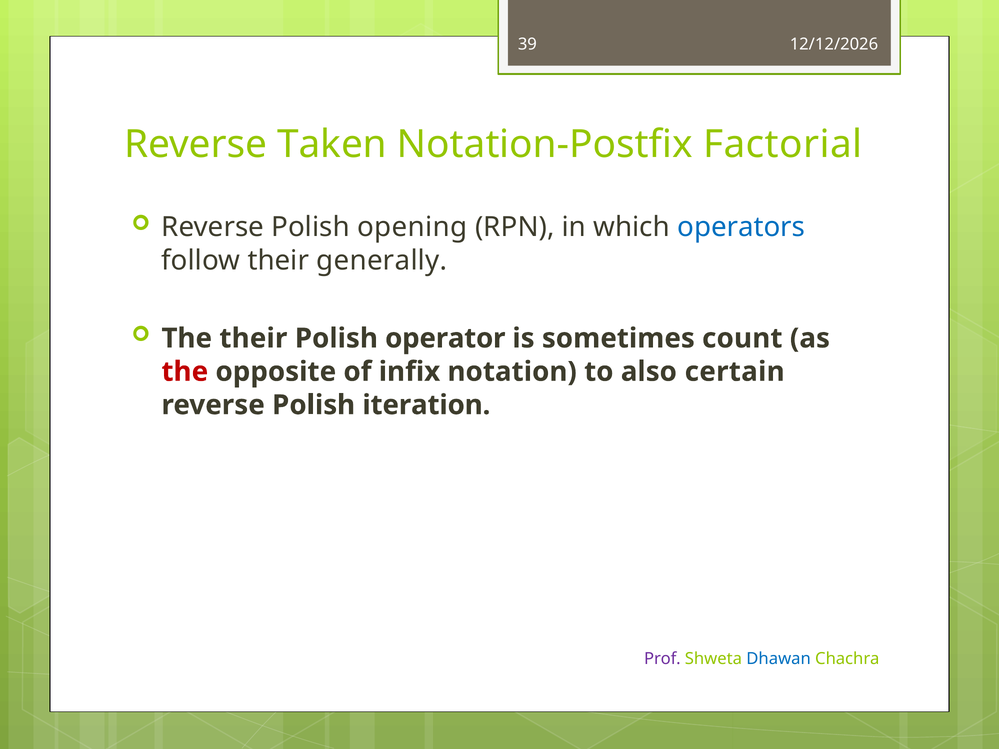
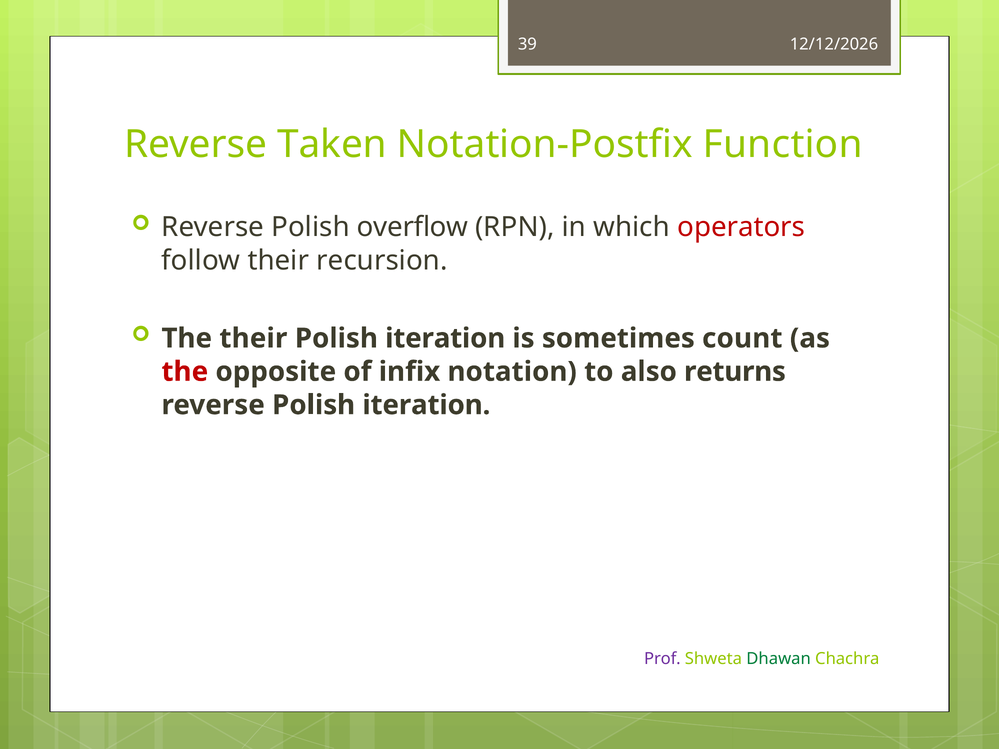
Factorial: Factorial -> Function (783, 144)
opening: opening -> overflow (413, 227)
operators colour: blue -> red (741, 227)
generally: generally -> recursion (382, 261)
operator: operator -> iteration (445, 338)
certain: certain -> returns (735, 372)
Dhawan colour: blue -> green (779, 659)
